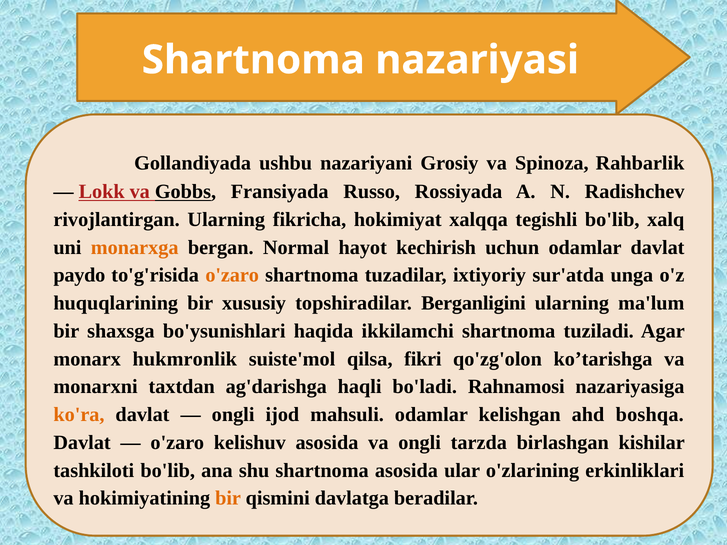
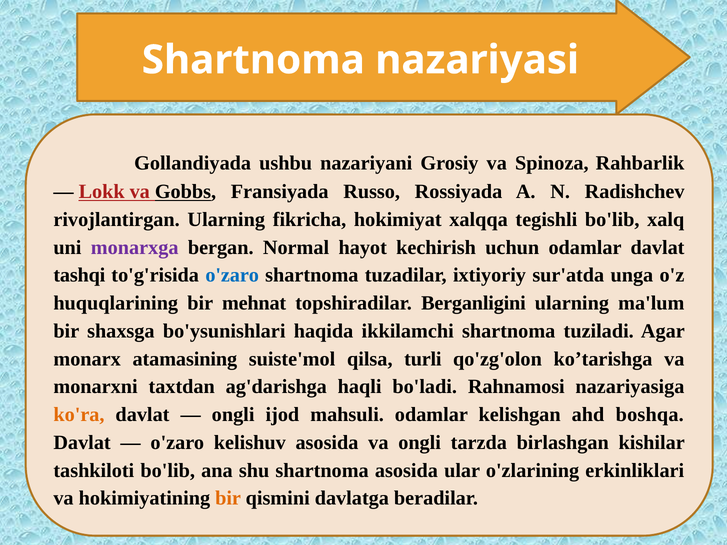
monarxga colour: orange -> purple (135, 248)
paydo: paydo -> tashqi (79, 275)
o'zaro colour: orange -> blue (232, 275)
xususiy: xususiy -> mehnat (254, 303)
hukmronlik: hukmronlik -> atamasining (185, 359)
fikri: fikri -> turli (423, 359)
